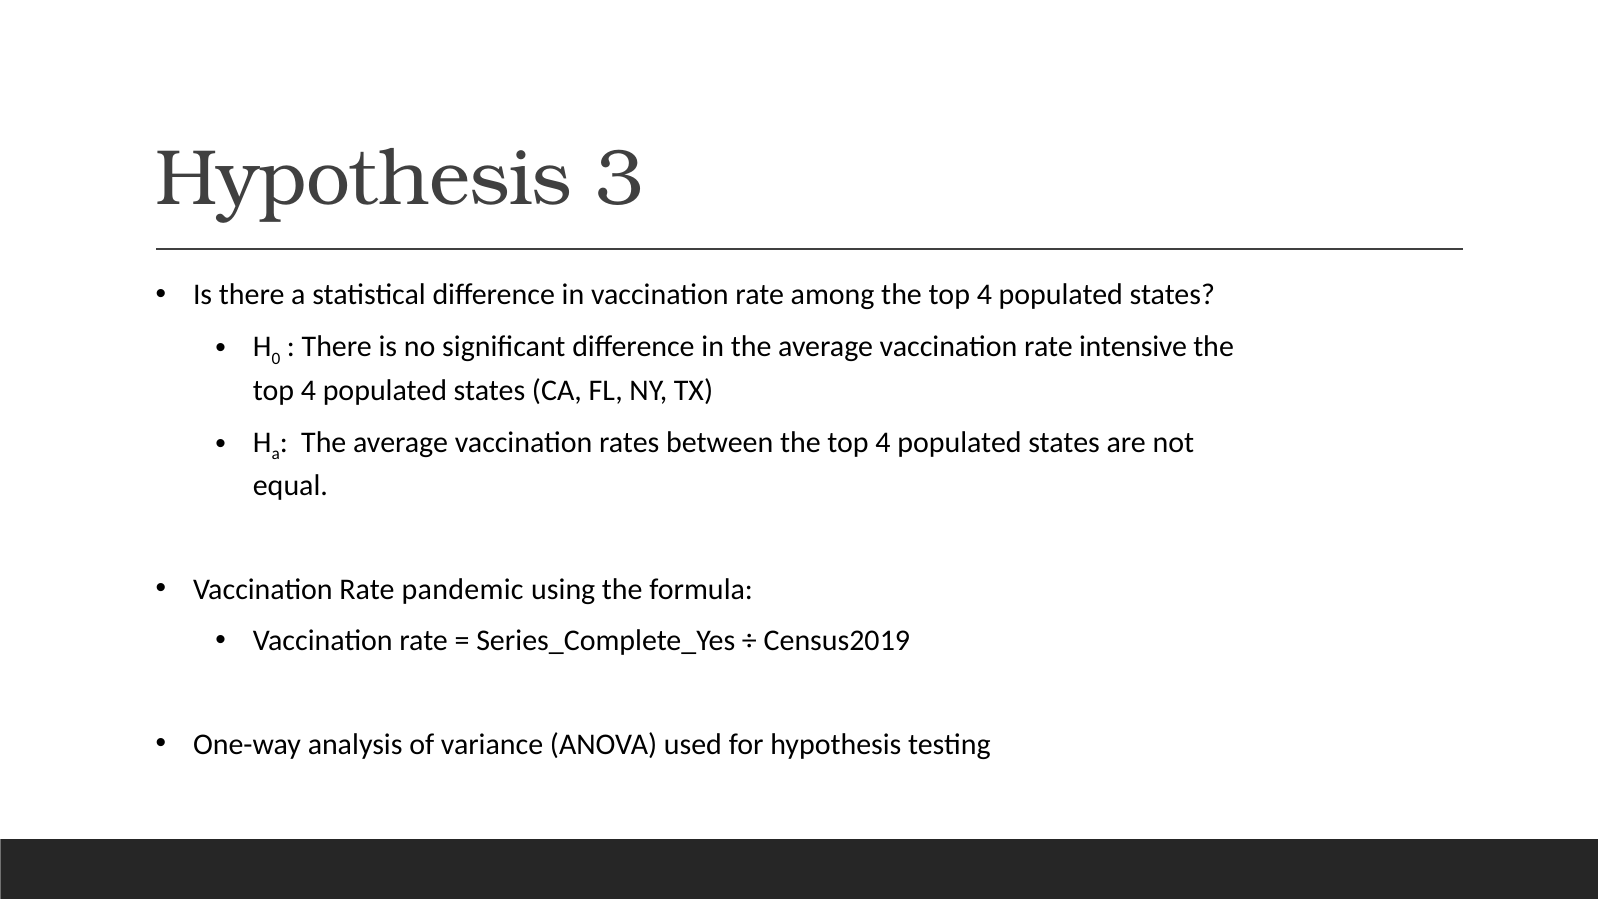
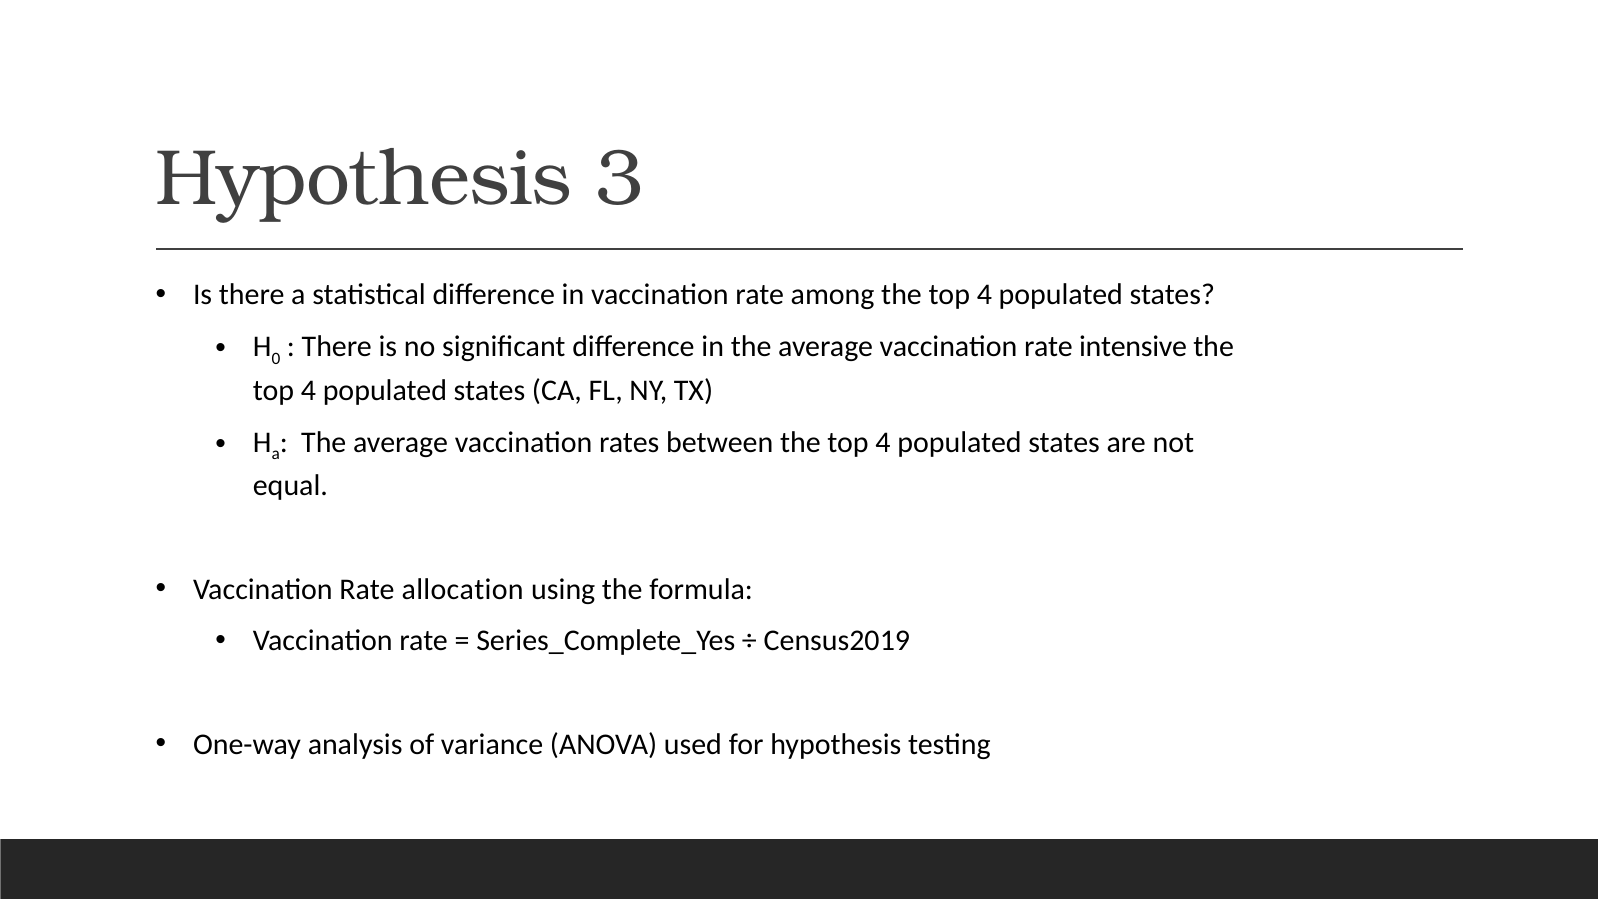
pandemic: pandemic -> allocation (463, 589)
